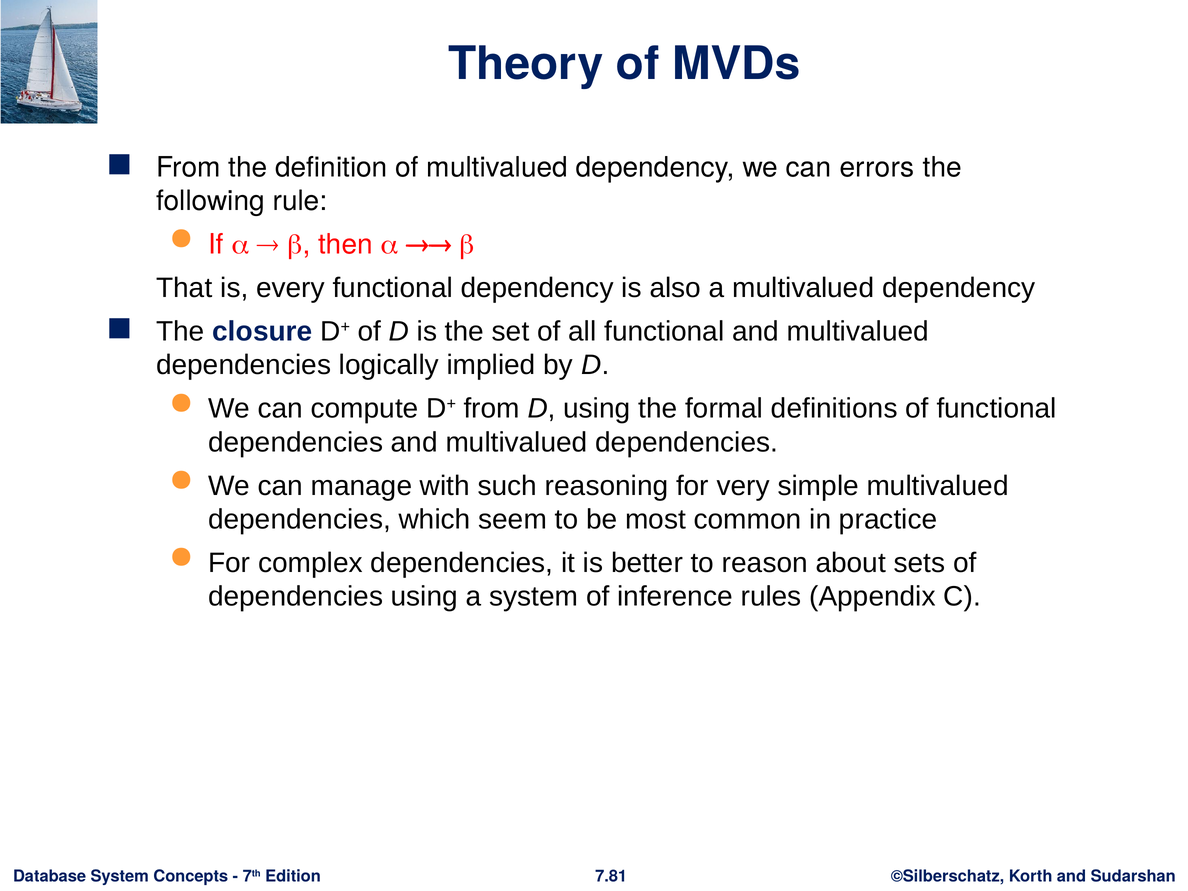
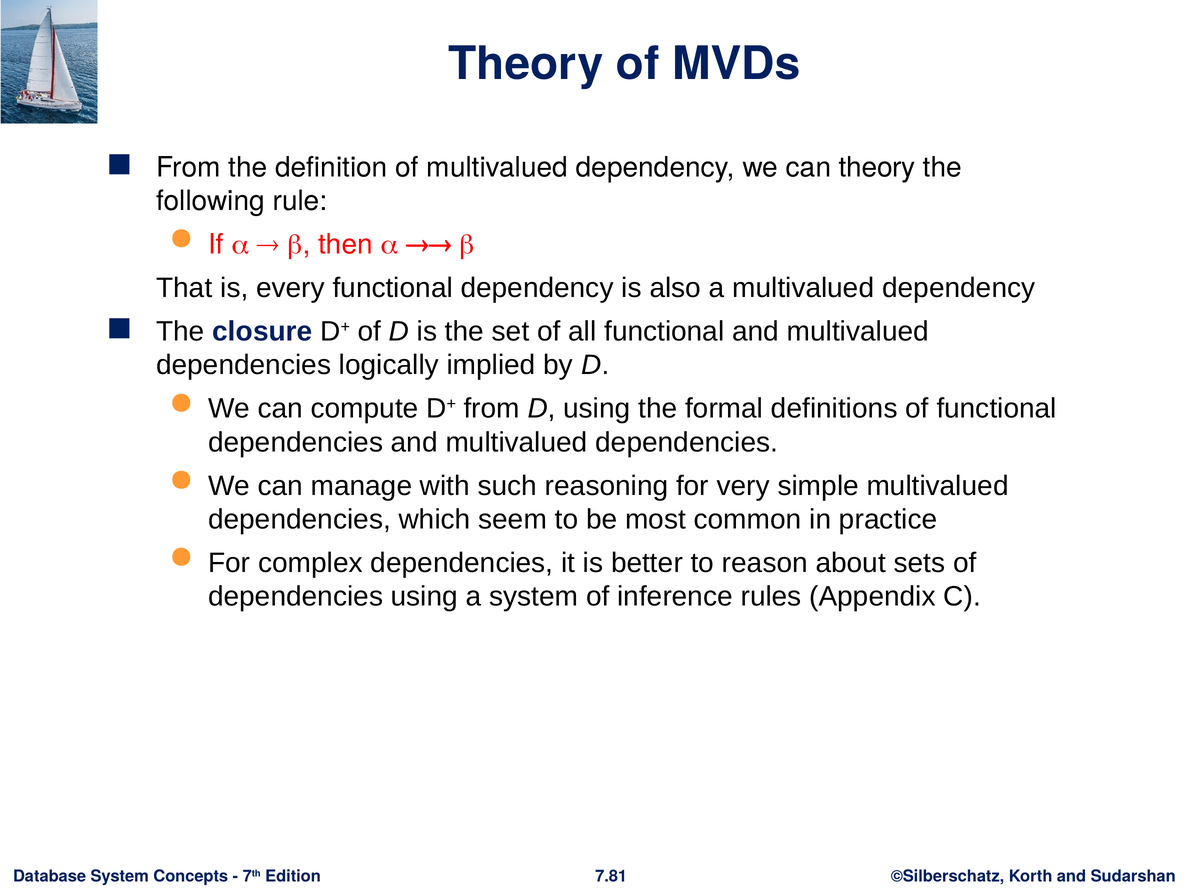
can errors: errors -> theory (877, 167)
